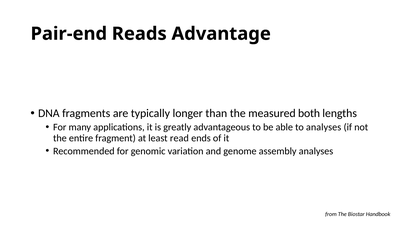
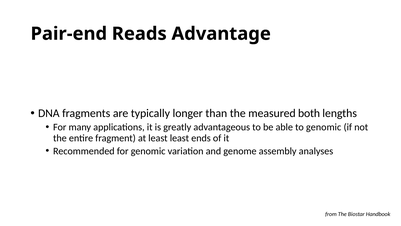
to analyses: analyses -> genomic (324, 127)
least read: read -> least (179, 138)
